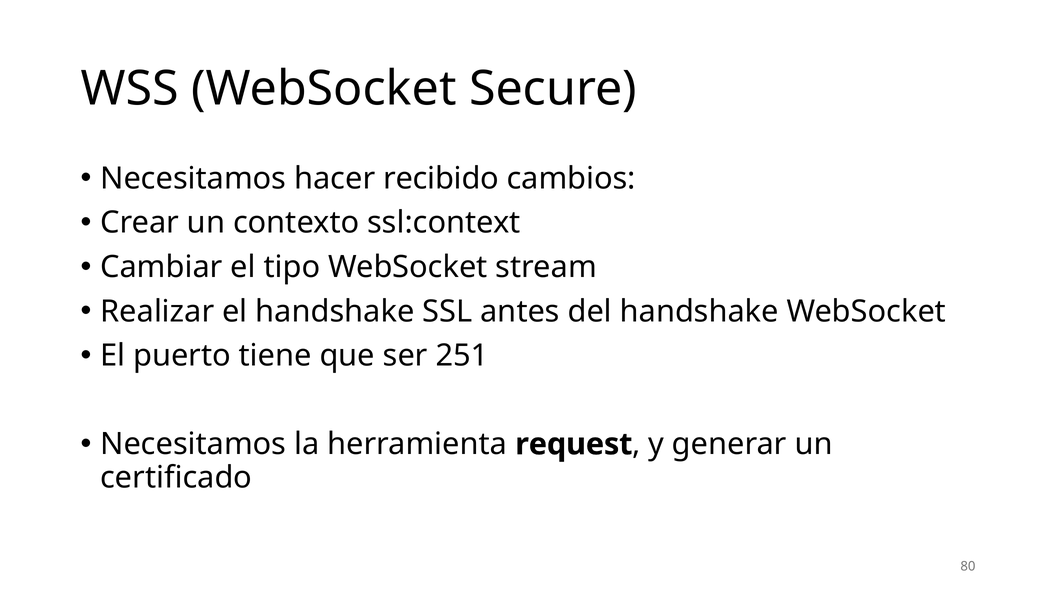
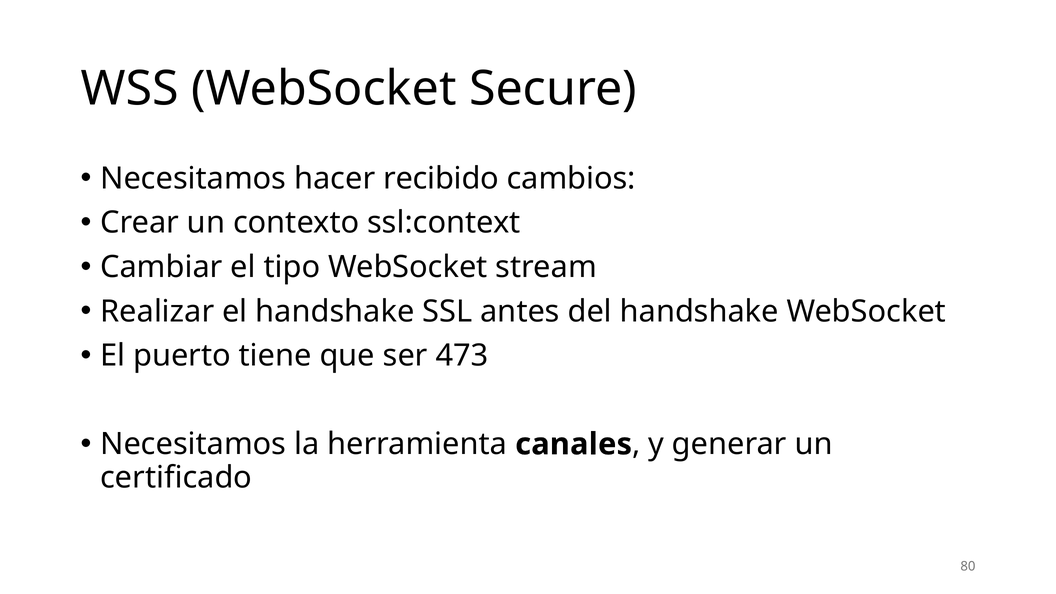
251: 251 -> 473 (462, 356)
request: request -> canales (574, 444)
